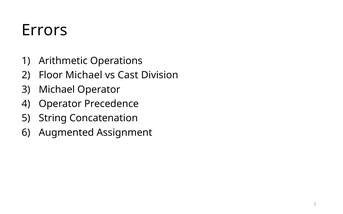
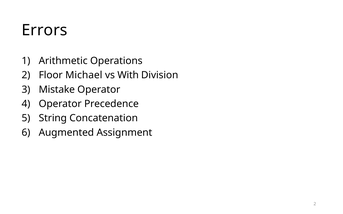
Cast: Cast -> With (128, 75)
Michael: Michael -> Mistake (57, 90)
